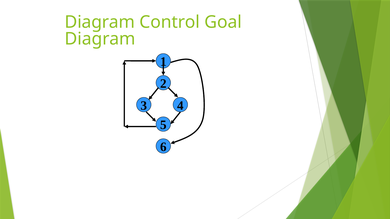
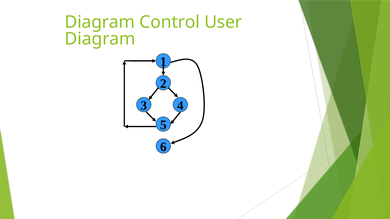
Goal: Goal -> User (223, 22)
